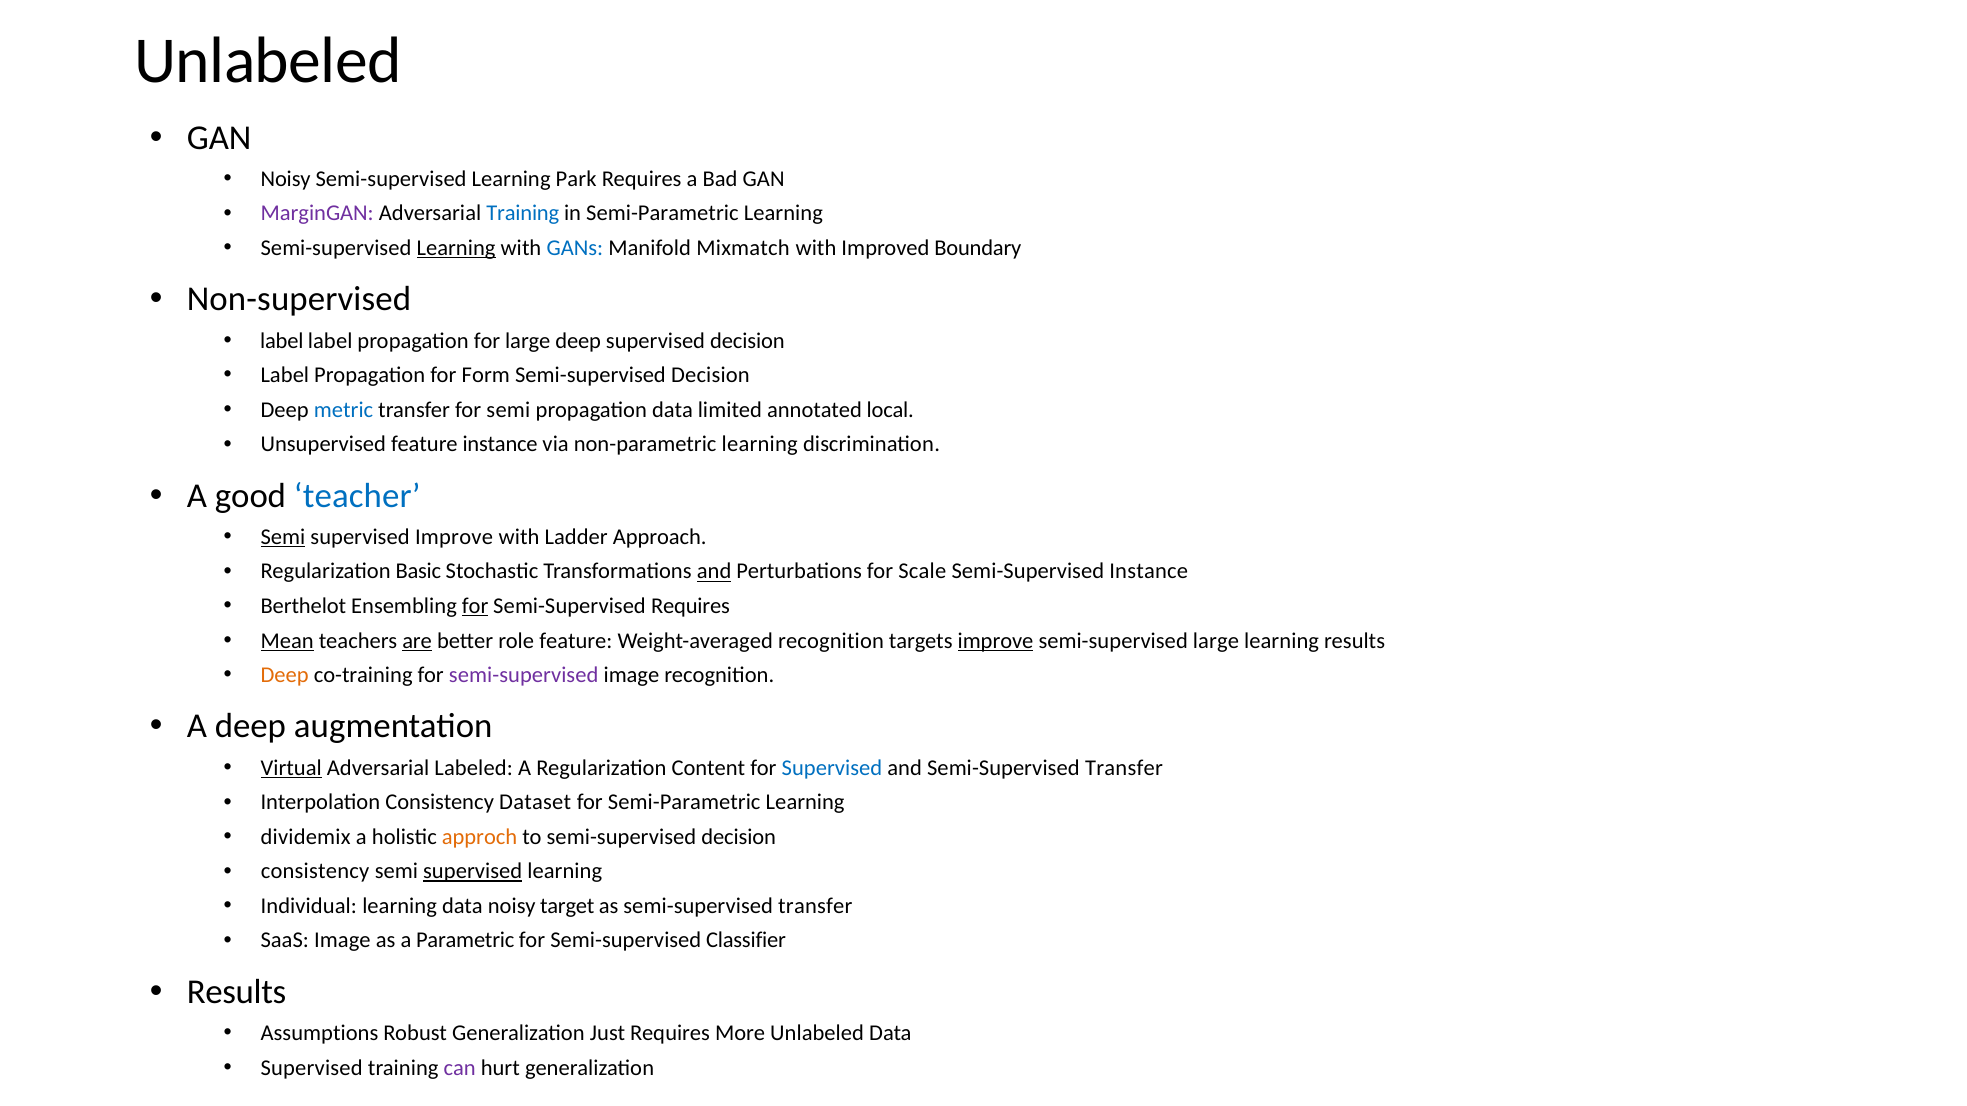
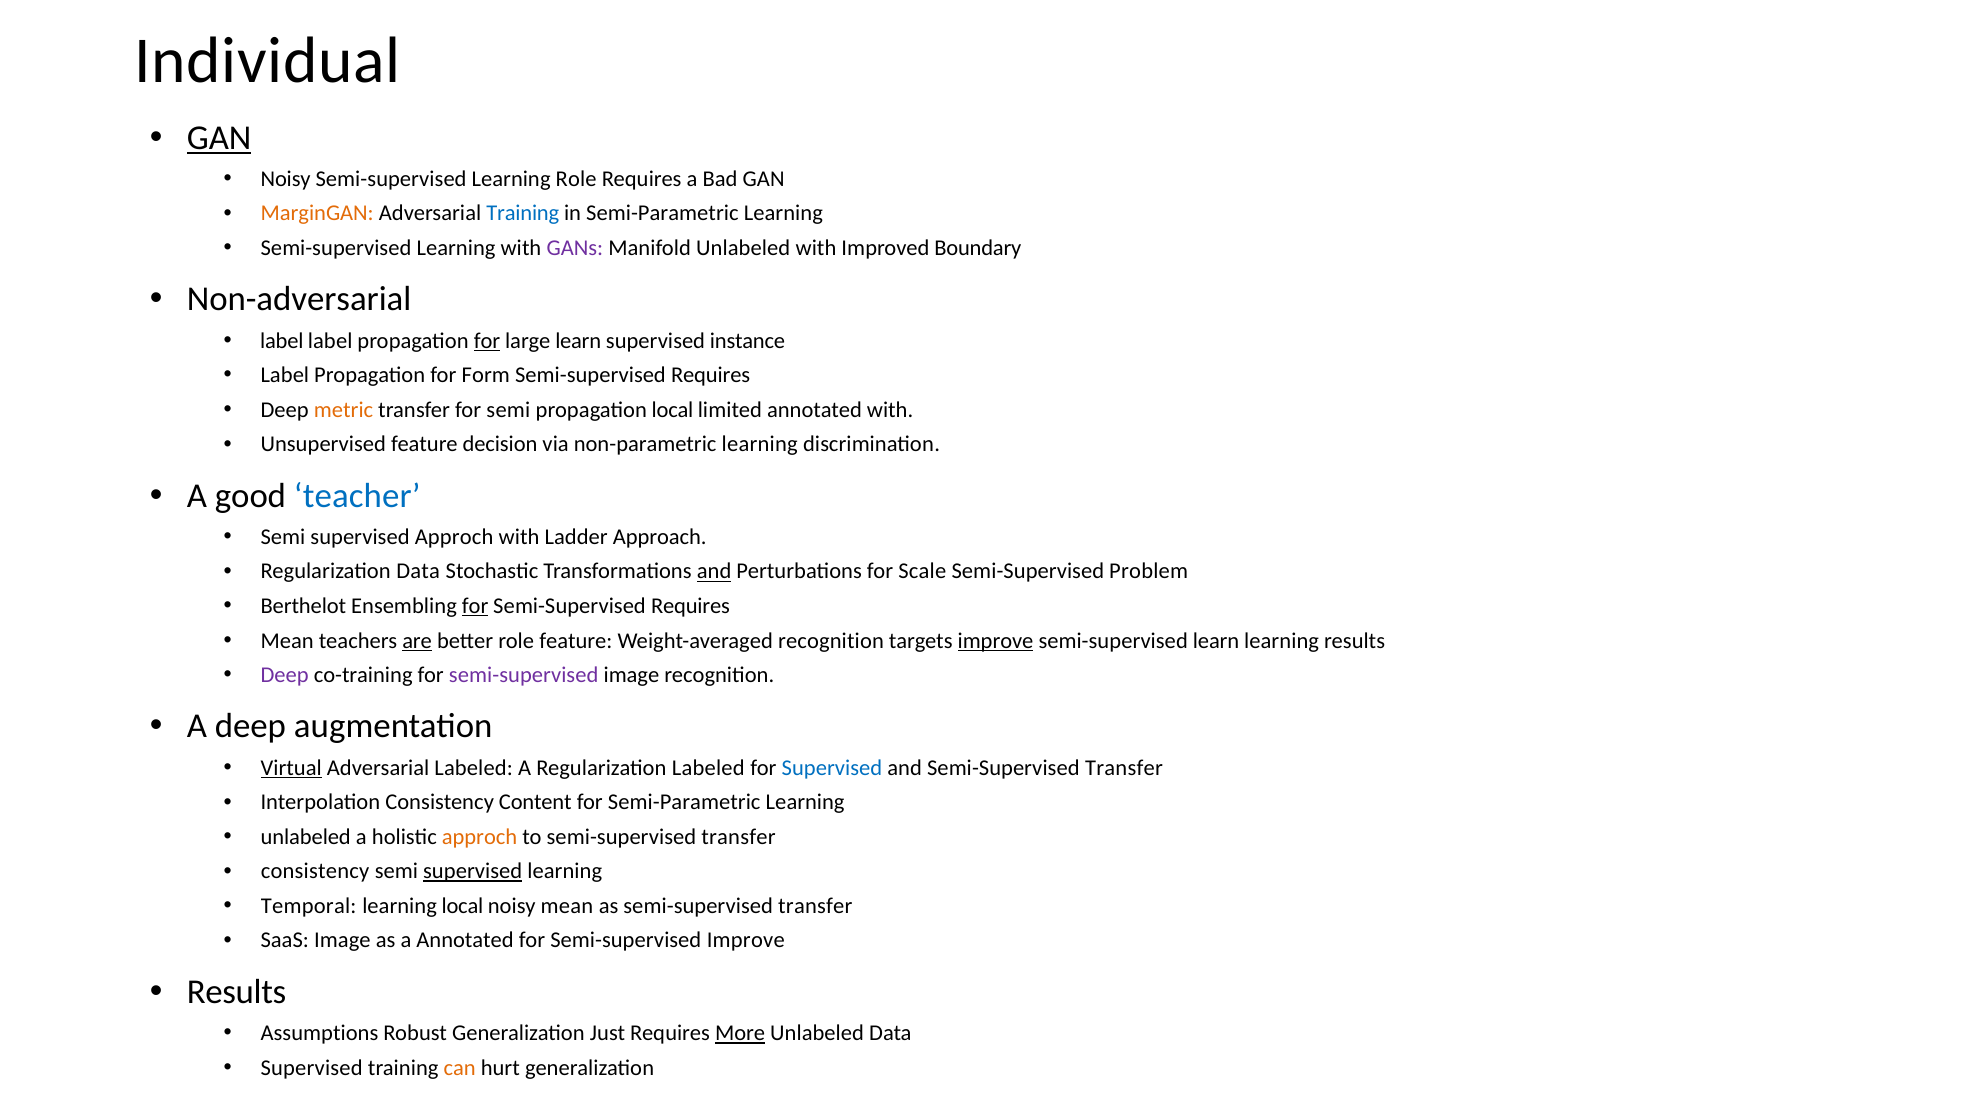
Unlabeled: Unlabeled -> Individual (267, 60)
GAN underline: none -> present (219, 138)
Learning Park: Park -> Role (576, 179)
MarginGAN colour: purple -> orange (317, 214)
Learning underline: present -> none (456, 248)
GANs colour: blue -> purple (575, 248)
Manifold Mixmatch: Mixmatch -> Unlabeled (743, 248)
Non-supervised: Non-supervised -> Non-adversarial (299, 299)
for underline: none -> present (487, 341)
large deep: deep -> learn (578, 341)
supervised decision: decision -> instance (748, 341)
Decision: Decision -> Requires (711, 375)
metric colour: blue -> orange (344, 410)
propagation data: data -> local (673, 410)
annotated local: local -> with (890, 410)
feature instance: instance -> decision (500, 444)
Semi underline: present -> none (283, 537)
supervised Improve: Improve -> Approch (454, 537)
Regularization Basic: Basic -> Data (418, 572)
Semi-Supervised Instance: Instance -> Problem (1149, 572)
Mean underline: present -> none (287, 641)
semi-supervised large: large -> learn (1216, 641)
Deep colour: orange -> purple (285, 675)
Regularization Content: Content -> Labeled (708, 768)
Dataset: Dataset -> Content (535, 803)
dividemix: dividemix -> unlabeled (306, 837)
to semi-supervised decision: decision -> transfer (739, 837)
Individual: Individual -> Temporal (309, 906)
learning data: data -> local (462, 906)
noisy target: target -> mean (567, 906)
a Parametric: Parametric -> Annotated (465, 941)
Semi-supervised Classifier: Classifier -> Improve (746, 941)
More underline: none -> present (740, 1034)
can colour: purple -> orange (460, 1068)
